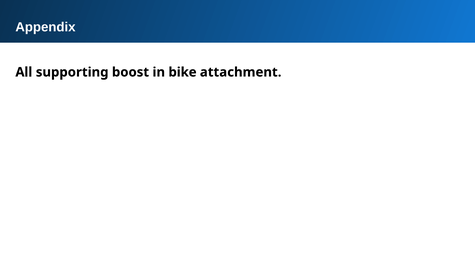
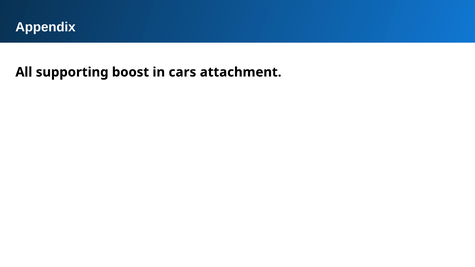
bike: bike -> cars (182, 72)
